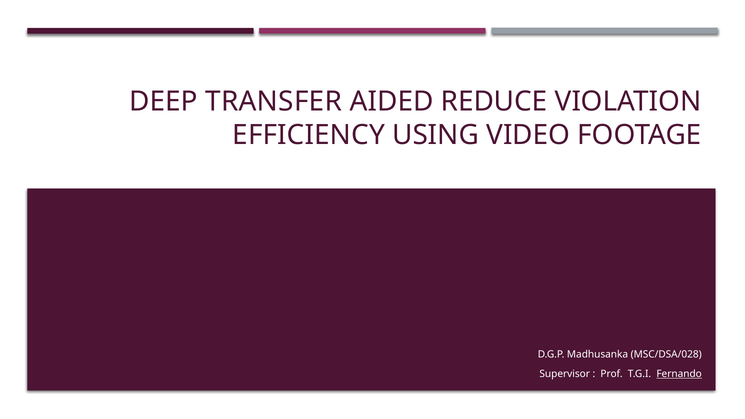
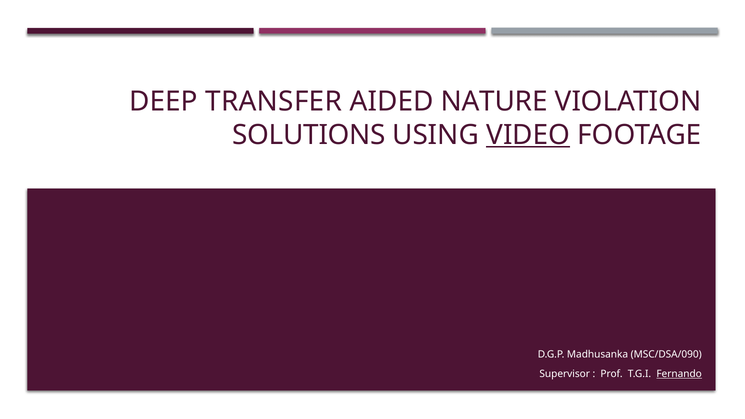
REDUCE: REDUCE -> NATURE (494, 101)
EFFICIENCY: EFFICIENCY -> SOLUTIONS (309, 135)
VIDEO underline: none -> present (528, 135)
MSC/DSA/028: MSC/DSA/028 -> MSC/DSA/090 (666, 355)
